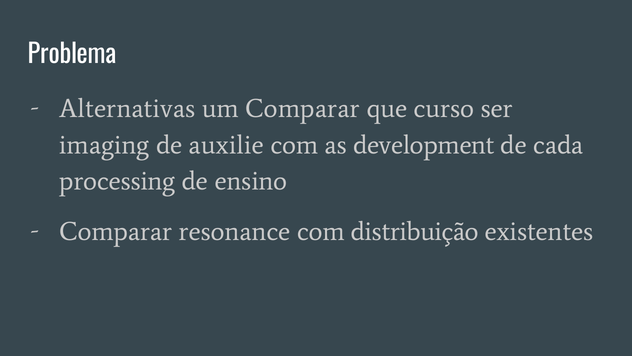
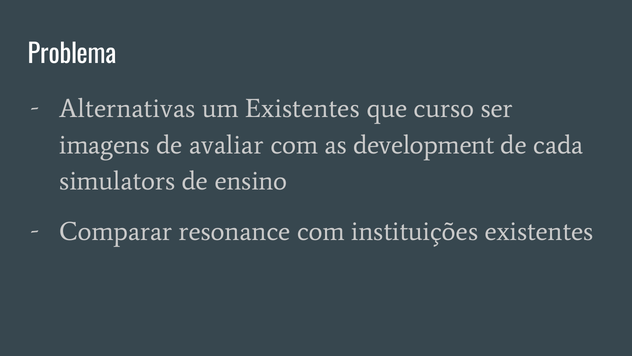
um Comparar: Comparar -> Existentes (303, 108)
imaging: imaging -> imagens (105, 145)
auxilie: auxilie -> avaliar (226, 145)
processing: processing -> simulators (117, 181)
distribuição: distribuição -> instituições (415, 231)
